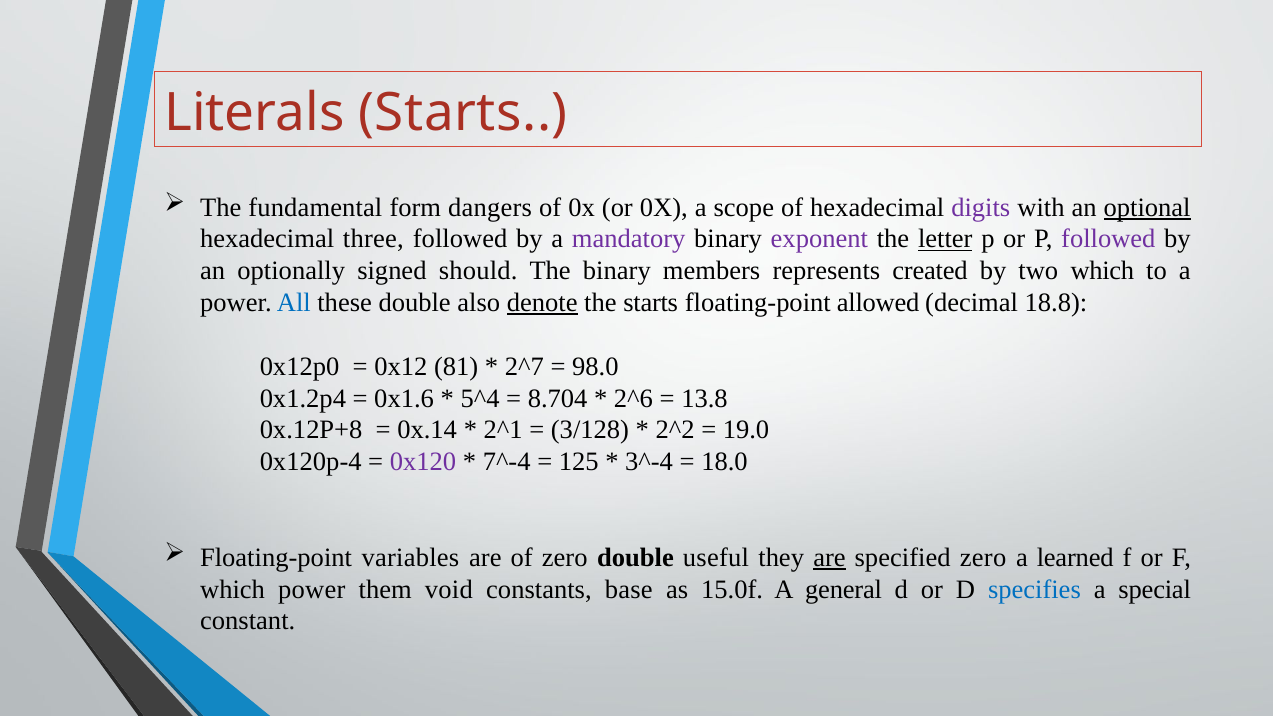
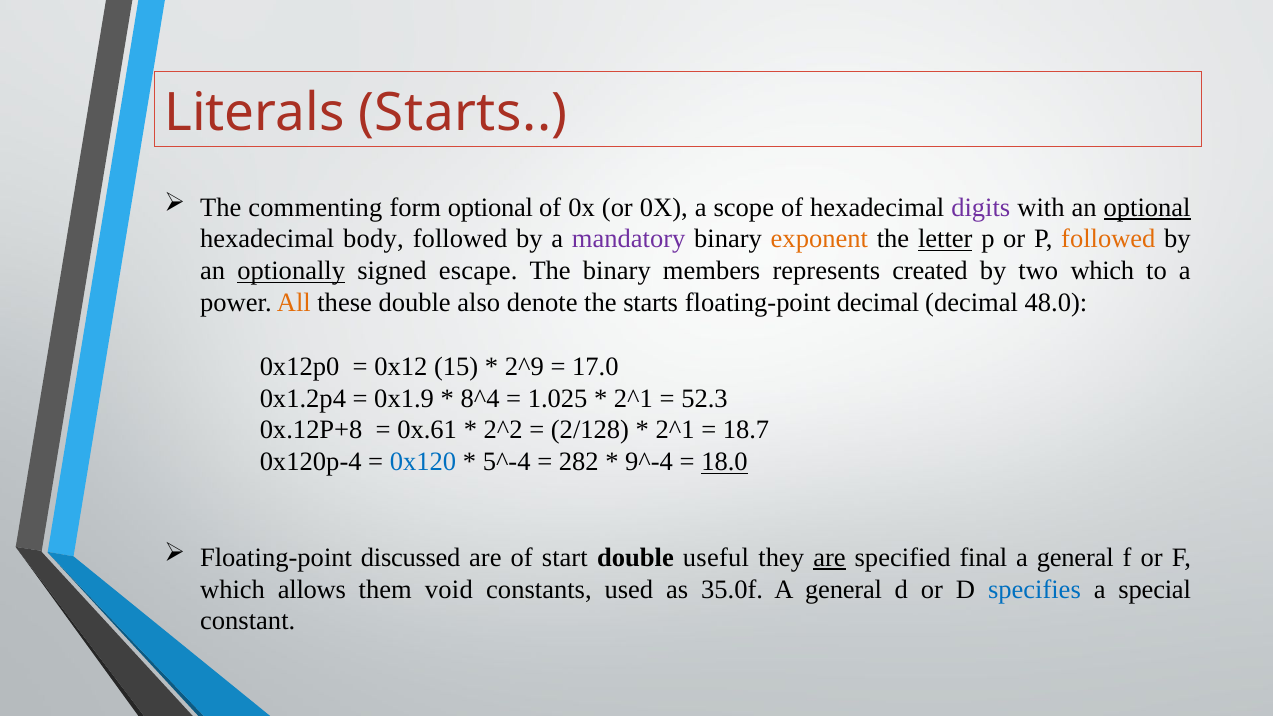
fundamental: fundamental -> commenting (315, 207)
form dangers: dangers -> optional (490, 207)
three: three -> body (373, 239)
exponent colour: purple -> orange (819, 239)
followed colour: purple -> orange (1108, 239)
optionally underline: none -> present (291, 271)
should: should -> escape (478, 271)
All colour: blue -> orange (294, 303)
denote underline: present -> none (542, 303)
floating-point allowed: allowed -> decimal (878, 303)
18.8: 18.8 -> 48.0 (1056, 303)
81: 81 -> 15 (456, 367)
2^7: 2^7 -> 2^9 (524, 367)
98.0: 98.0 -> 17.0 (595, 367)
0x1.6: 0x1.6 -> 0x1.9 (404, 398)
5^4: 5^4 -> 8^4 (480, 398)
8.704: 8.704 -> 1.025 (558, 398)
2^6: 2^6 -> 2^1 (633, 398)
13.8: 13.8 -> 52.3 (704, 398)
0x.14: 0x.14 -> 0x.61 (427, 430)
2^1: 2^1 -> 2^2 (503, 430)
3/128: 3/128 -> 2/128 (590, 430)
2^2: 2^2 -> 2^1 (675, 430)
19.0: 19.0 -> 18.7 (746, 430)
0x120 colour: purple -> blue (423, 462)
7^-4: 7^-4 -> 5^-4 (507, 462)
125: 125 -> 282 (579, 462)
3^-4: 3^-4 -> 9^-4 (649, 462)
18.0 underline: none -> present (724, 462)
variables: variables -> discussed (411, 558)
of zero: zero -> start (565, 558)
specified zero: zero -> final (983, 558)
learned: learned -> general (1075, 558)
which power: power -> allows (312, 589)
base: base -> used (629, 589)
15.0f: 15.0f -> 35.0f (732, 589)
